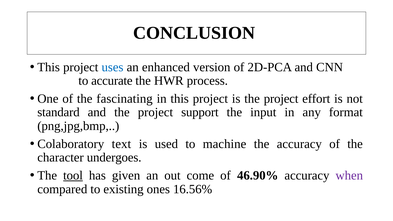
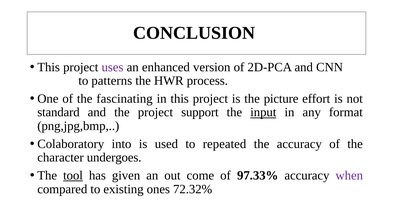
uses colour: blue -> purple (113, 67)
accurate: accurate -> patterns (112, 81)
is the project: project -> picture (281, 99)
input underline: none -> present (263, 112)
text: text -> into (122, 144)
machine: machine -> repeated (225, 144)
46.90%: 46.90% -> 97.33% (258, 175)
16.56%: 16.56% -> 72.32% (193, 189)
